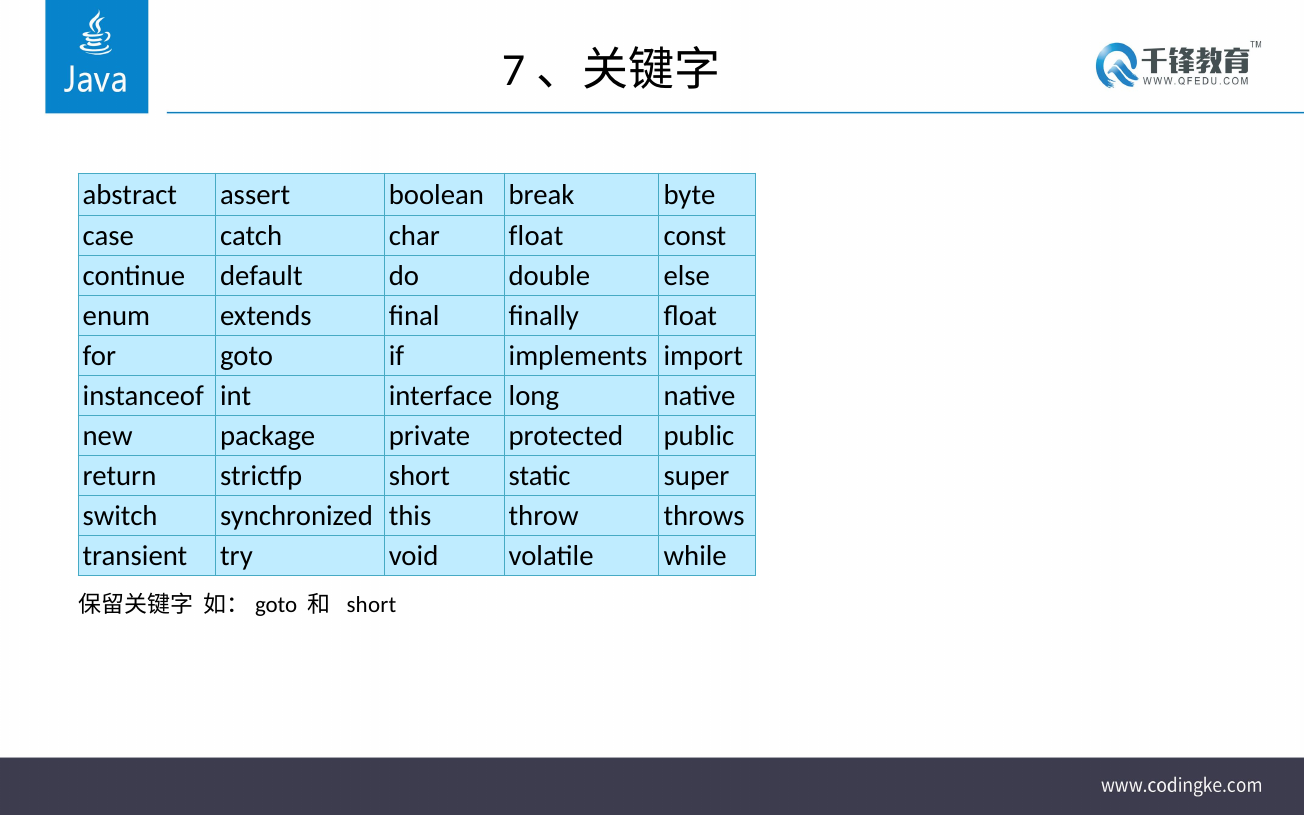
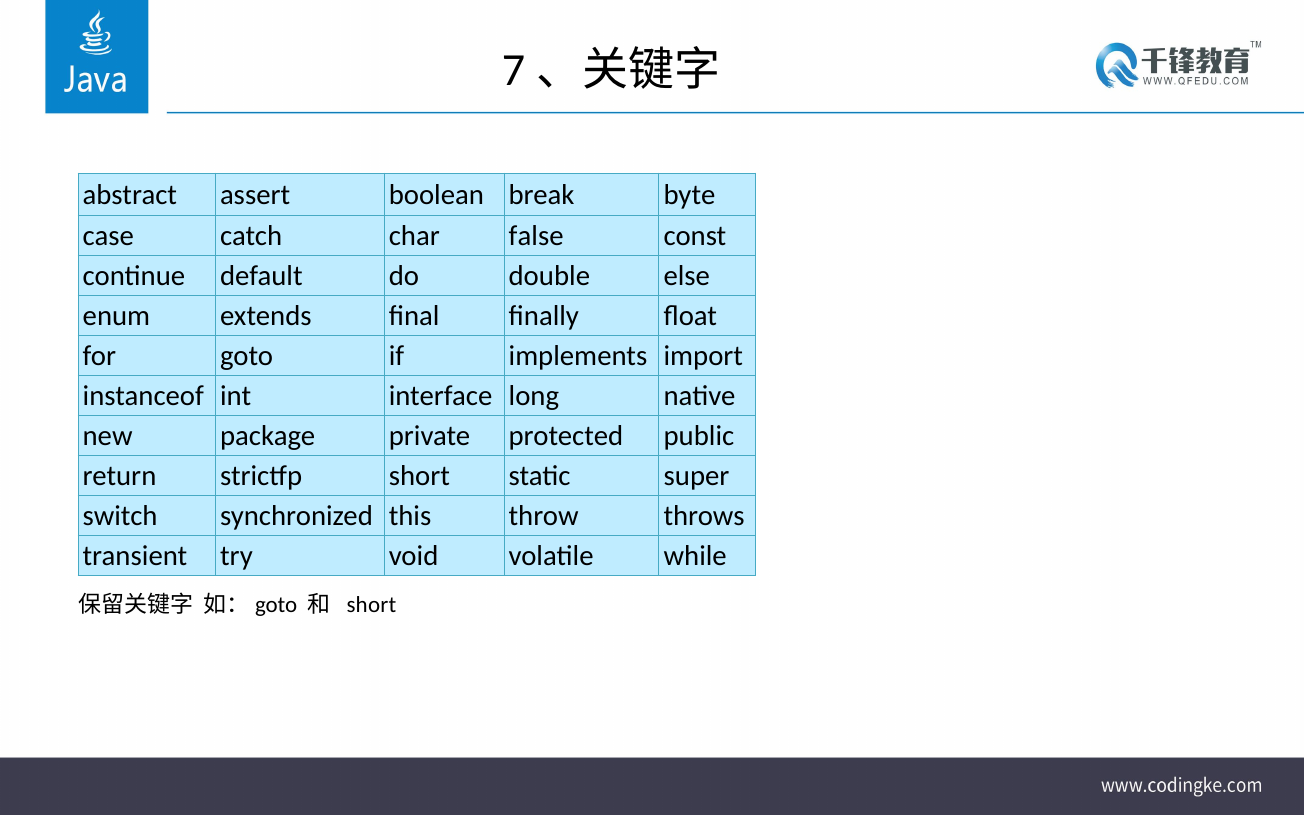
char float: float -> false (536, 236)
